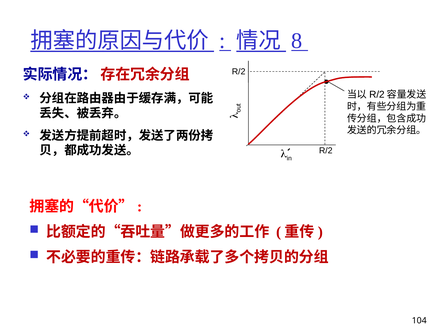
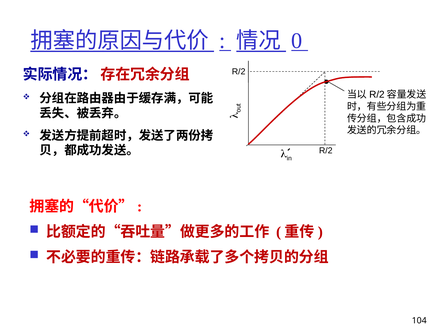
8: 8 -> 0 (297, 41)
